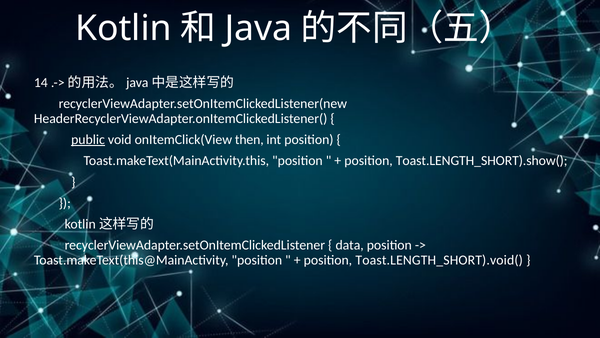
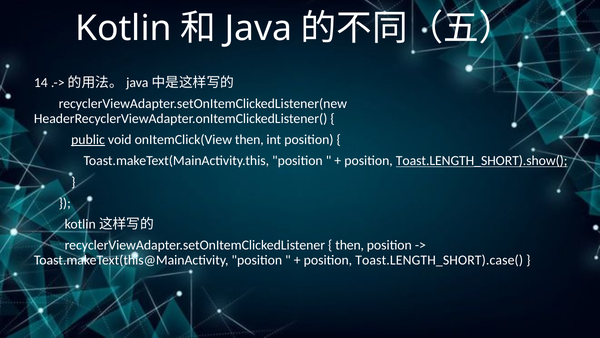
Toast.LENGTH_SHORT).show( underline: none -> present (482, 161)
data: data -> then (350, 245)
Toast.LENGTH_SHORT).void(: Toast.LENGTH_SHORT).void( -> Toast.LENGTH_SHORT).case( (439, 260)
